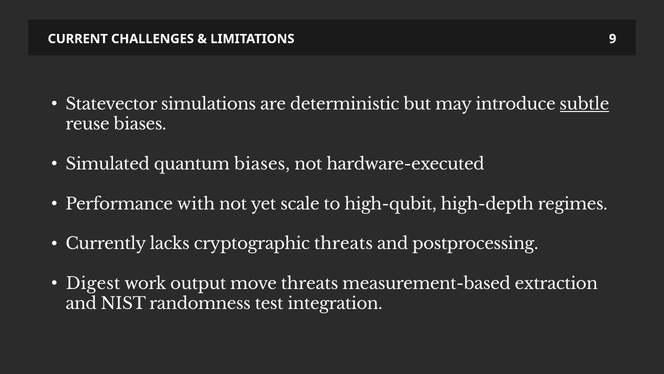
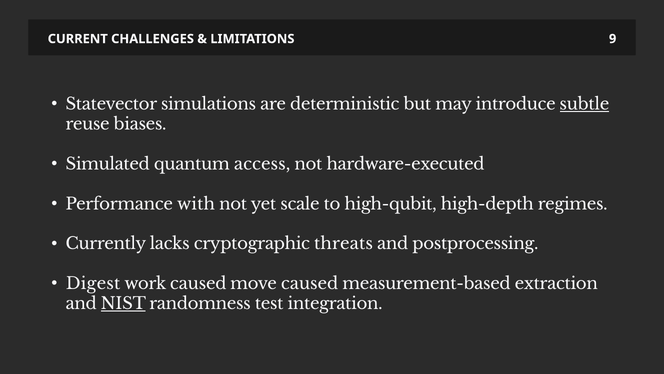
quantum biases: biases -> access (262, 164)
work output: output -> caused (198, 283)
move threats: threats -> caused (310, 283)
NIST underline: none -> present (123, 303)
